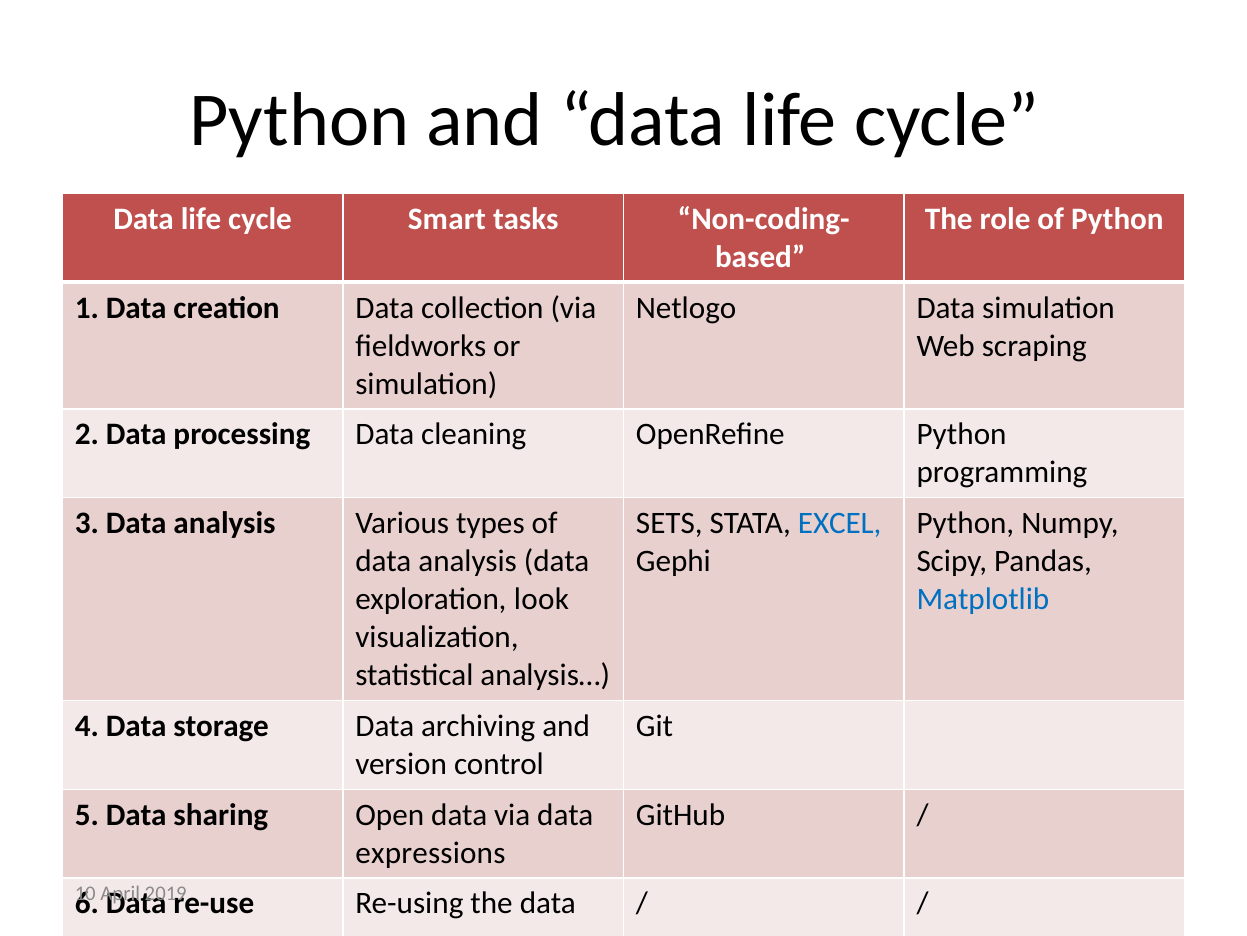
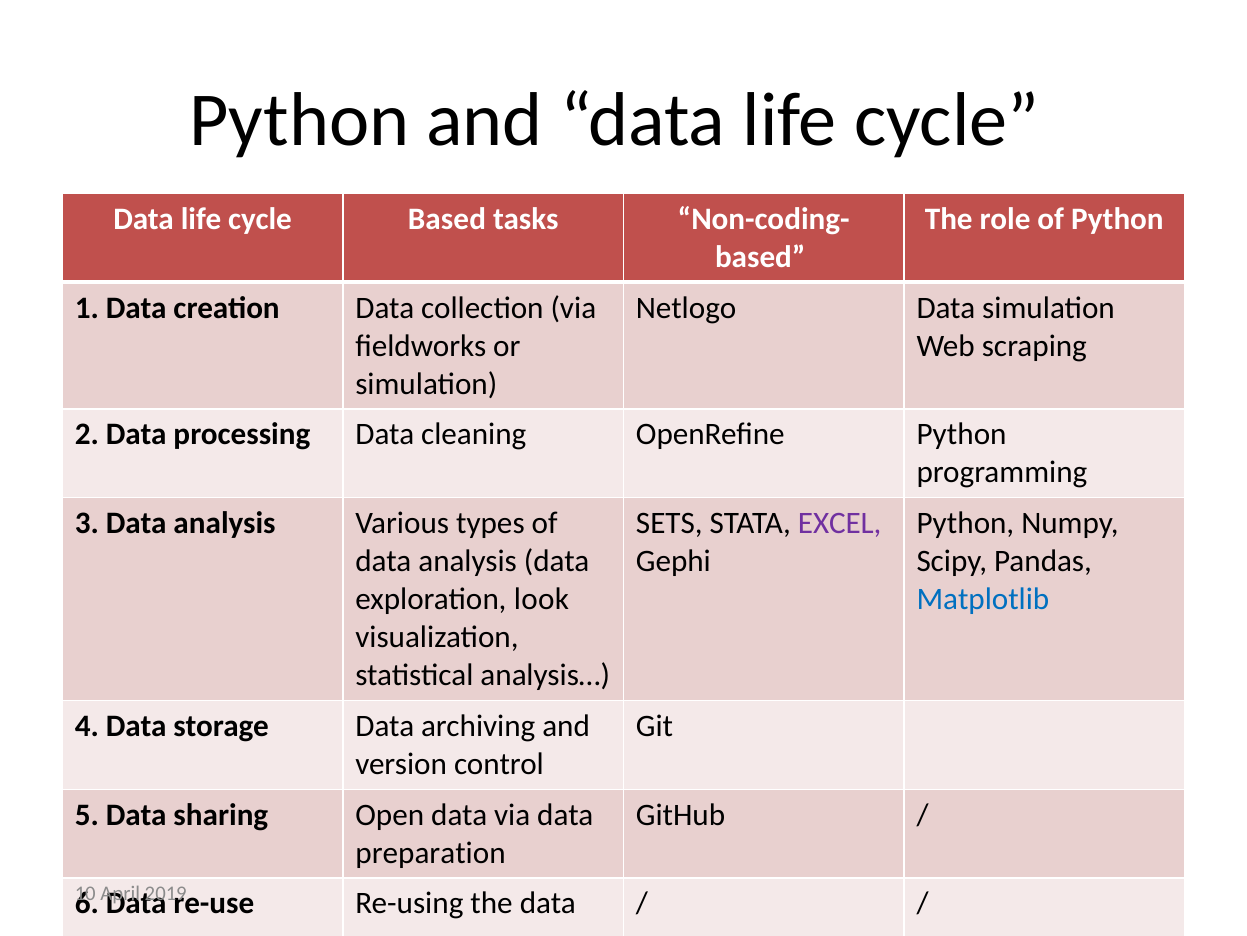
cycle Smart: Smart -> Based (447, 219)
EXCEL colour: blue -> purple (840, 523)
expressions: expressions -> preparation (431, 852)
